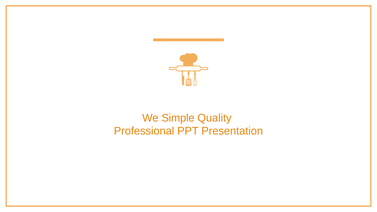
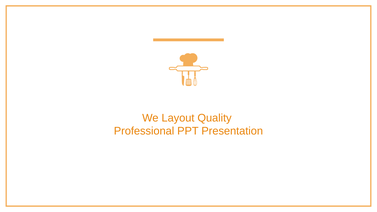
Simple: Simple -> Layout (178, 118)
